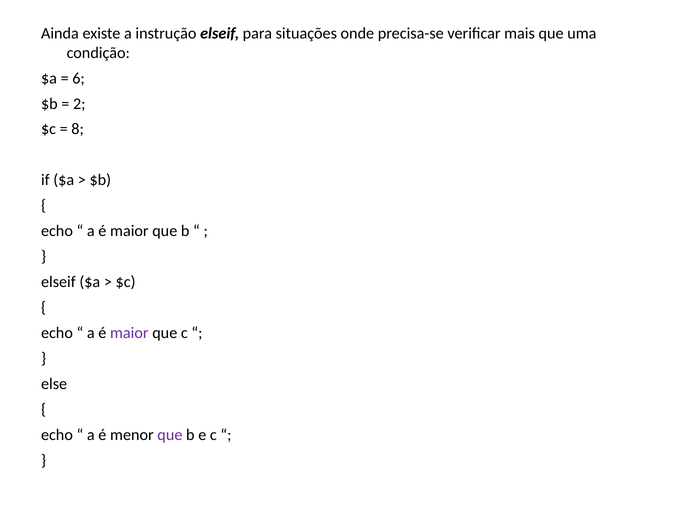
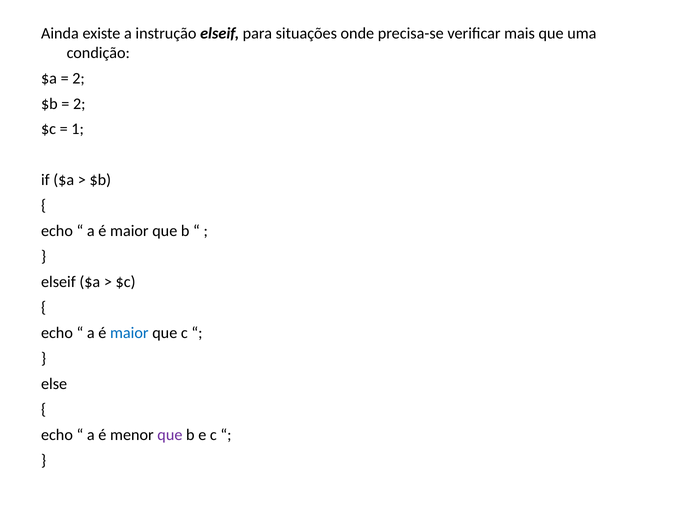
6: 6 -> 2 (79, 78)
8: 8 -> 1 (78, 129)
maior colour: purple -> blue (129, 333)
